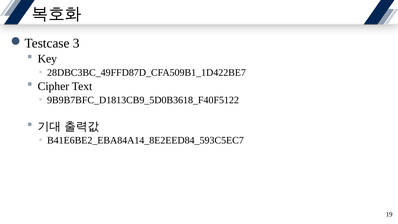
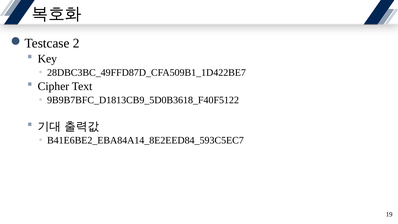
3: 3 -> 2 (76, 43)
